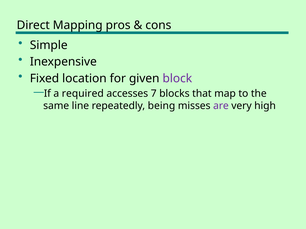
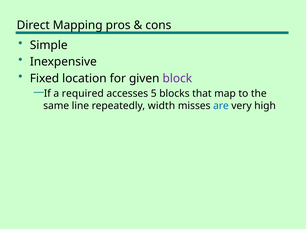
7: 7 -> 5 (154, 94)
being: being -> width (161, 106)
are colour: purple -> blue (221, 106)
